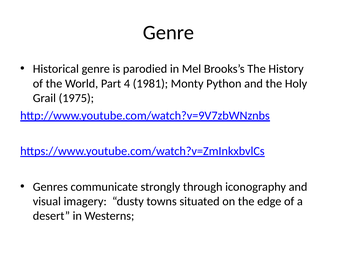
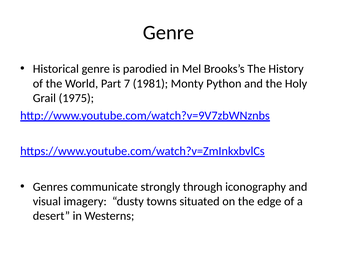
4: 4 -> 7 (127, 83)
